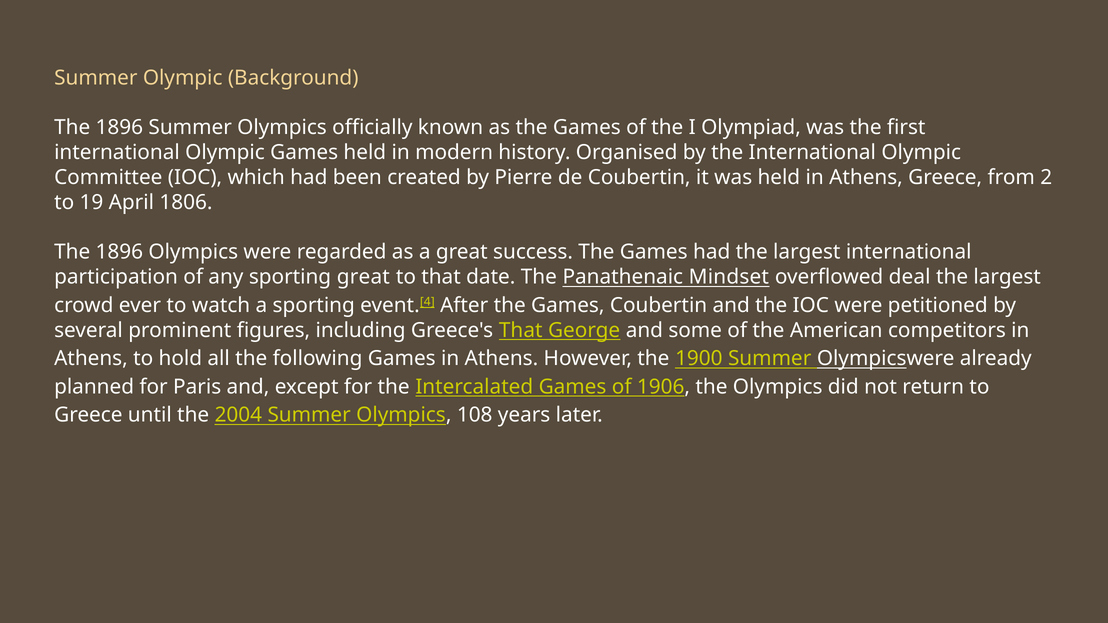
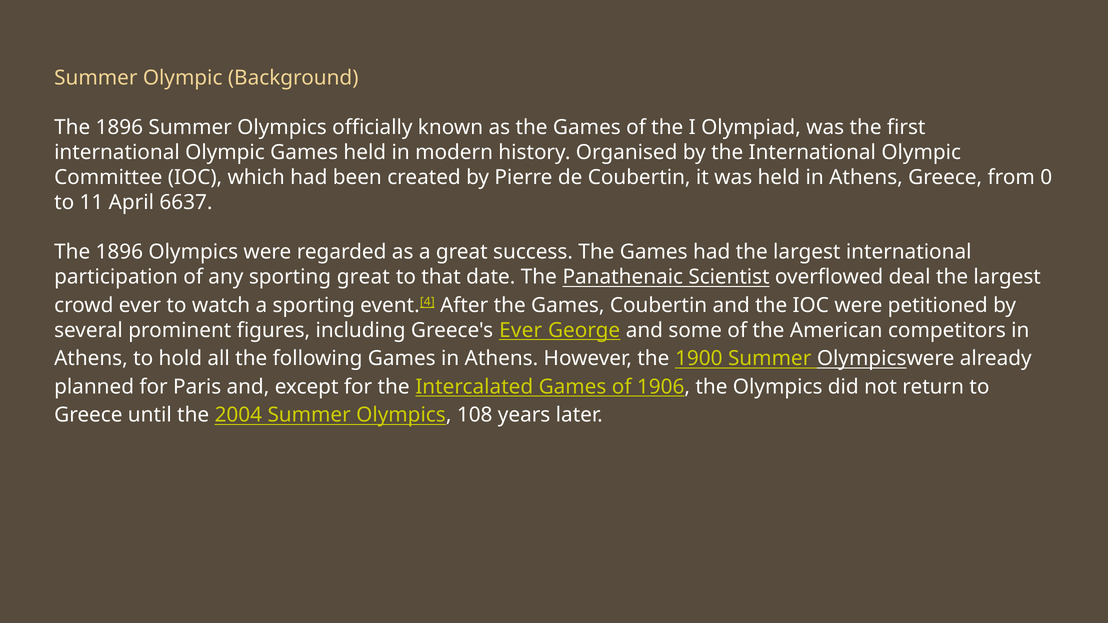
2: 2 -> 0 (1046, 177)
19: 19 -> 11 (91, 202)
1806: 1806 -> 6637 (186, 202)
Mindset: Mindset -> Scientist (729, 277)
Greece's That: That -> Ever (521, 330)
